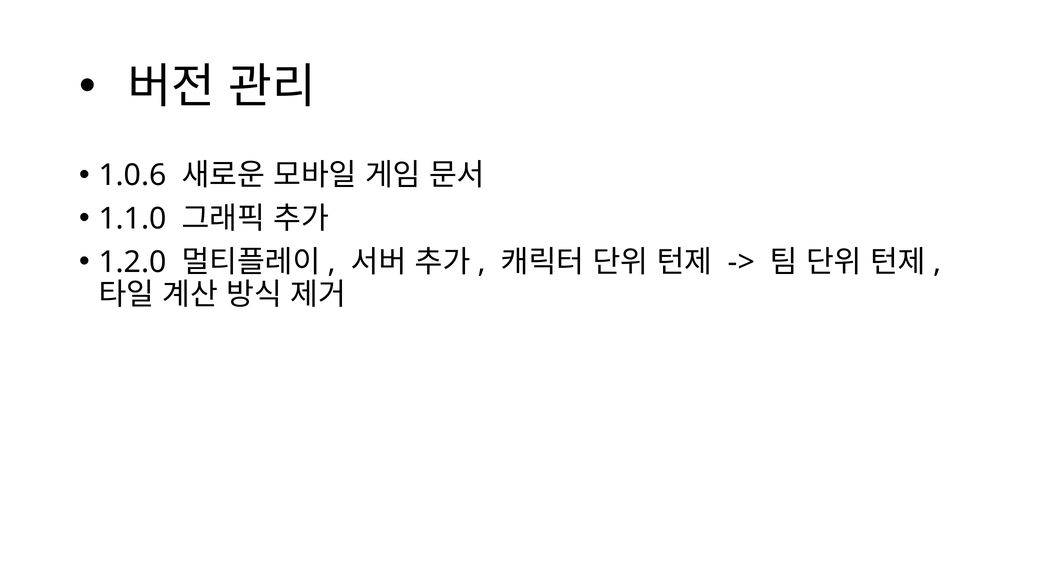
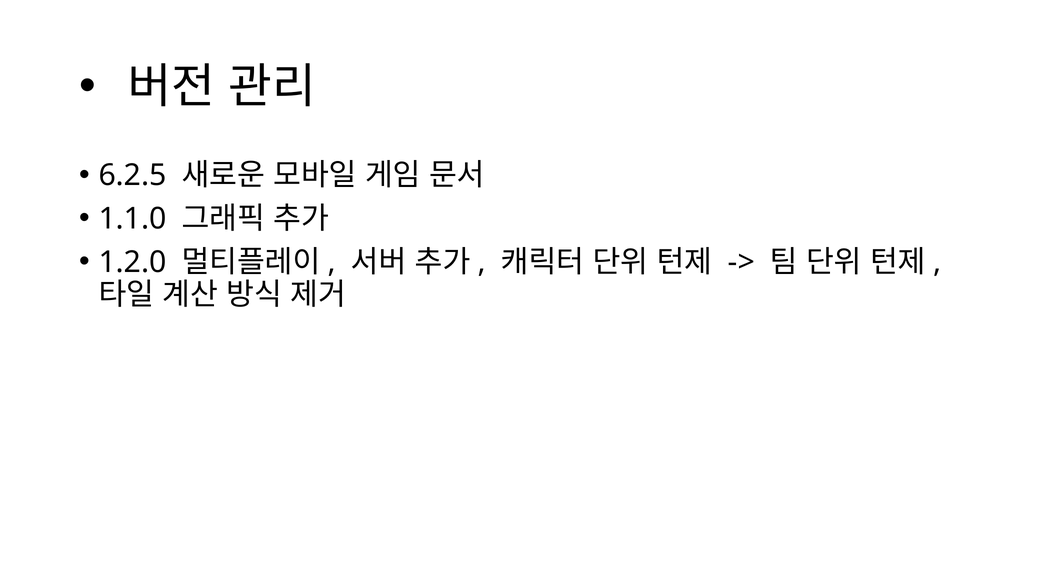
1.0.6: 1.0.6 -> 6.2.5 (132, 175)
